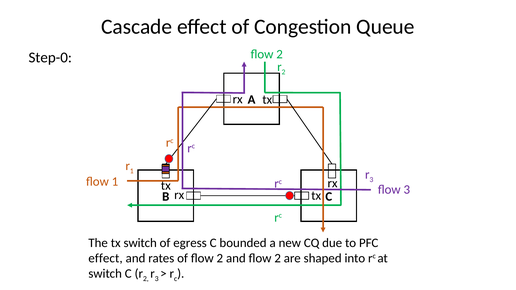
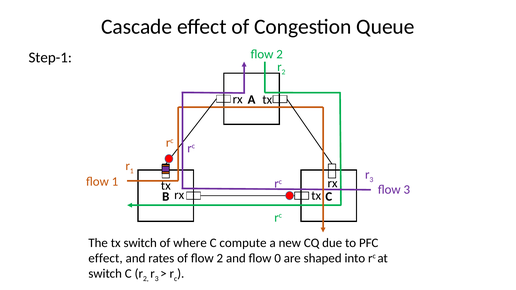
Step-0: Step-0 -> Step-1 (50, 57)
egress: egress -> where (190, 243)
bounded: bounded -> compute (243, 243)
and flow 2: 2 -> 0 (278, 258)
